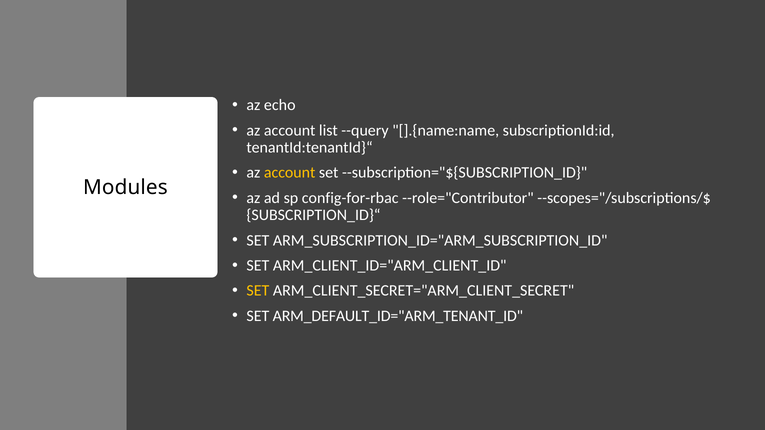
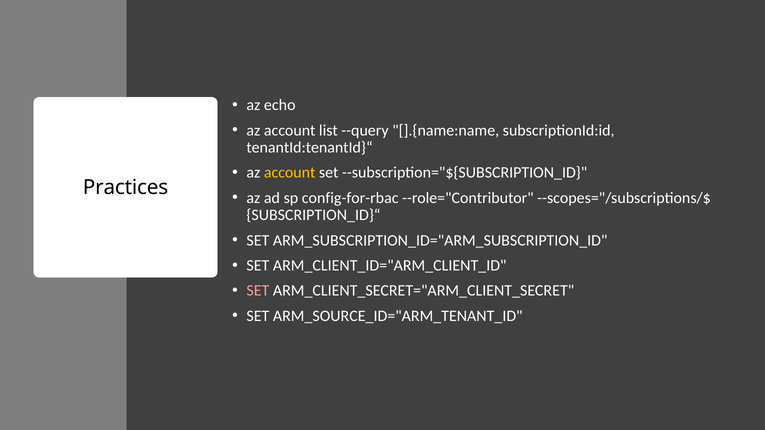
Modules: Modules -> Practices (126, 187)
SET colour: yellow -> pink (258, 291)
ARM_DEFAULT_ID="ARM_TENANT_ID: ARM_DEFAULT_ID="ARM_TENANT_ID -> ARM_SOURCE_ID="ARM_TENANT_ID (398, 316)
